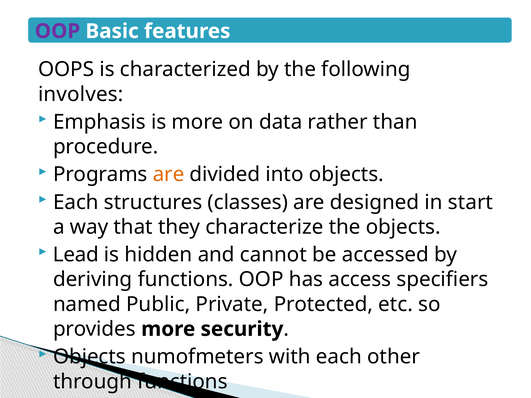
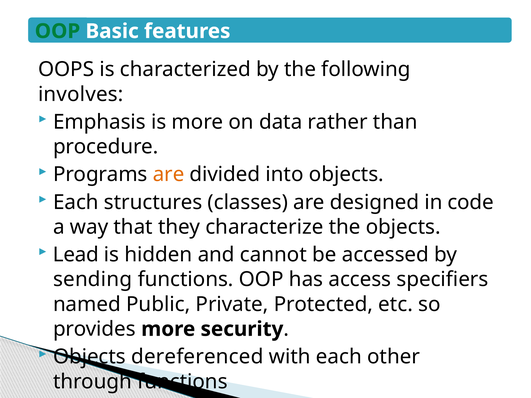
OOP colour: purple -> green (57, 31)
start: start -> code (471, 202)
deriving: deriving -> sending (93, 280)
numofmeters: numofmeters -> dereferenced (197, 357)
